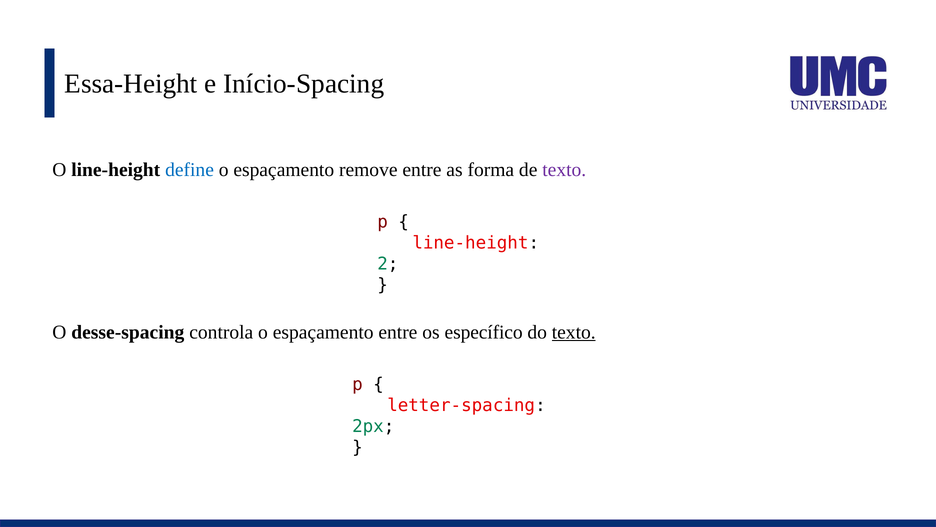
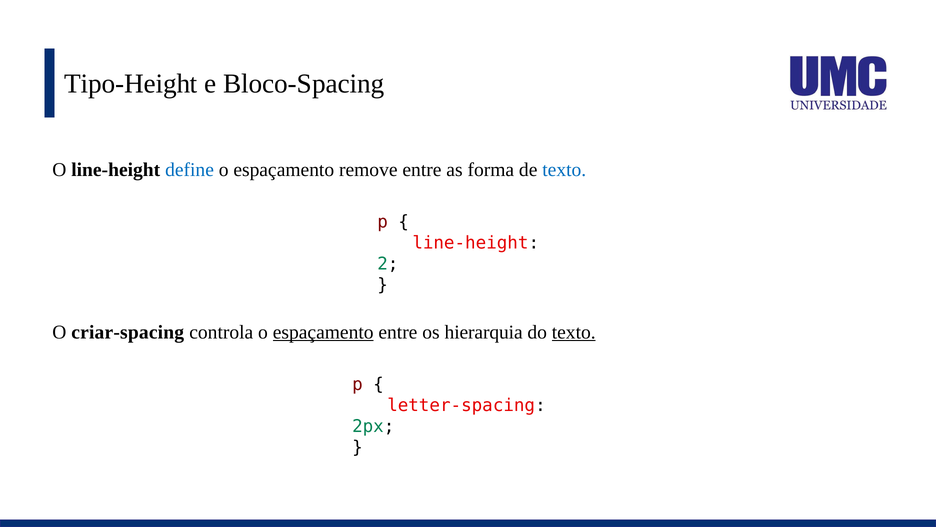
Essa-Height: Essa-Height -> Tipo-Height (131, 84)
Início-Spacing: Início-Spacing -> Bloco-Spacing (304, 84)
texto colour: purple -> blue (564, 170)
desse-spacing: desse-spacing -> criar-spacing (128, 332)
espaçamento underline: none -> present (323, 332)
específico: específico -> hierarquia (484, 332)
